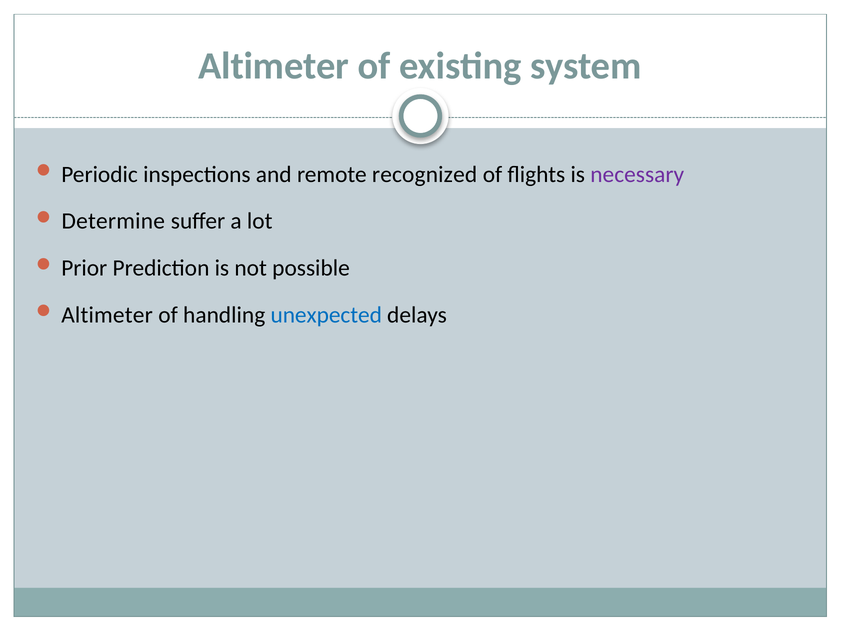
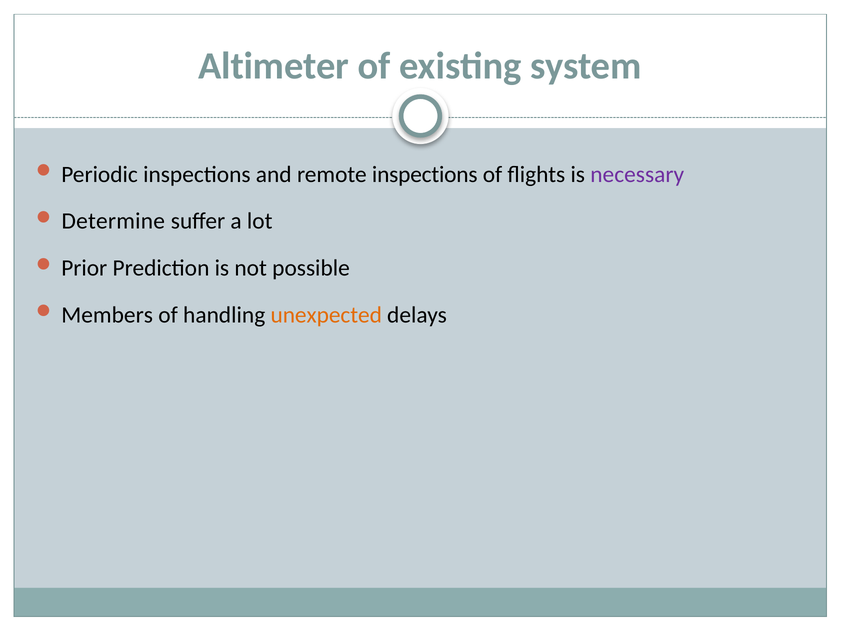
remote recognized: recognized -> inspections (425, 174)
Altimeter: Altimeter -> Members (107, 315)
unexpected colour: blue -> orange (326, 315)
